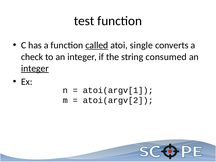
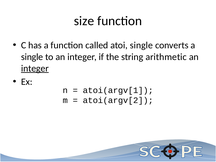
test: test -> size (84, 21)
called underline: present -> none (97, 45)
check: check -> single (32, 57)
consumed: consumed -> arithmetic (166, 57)
